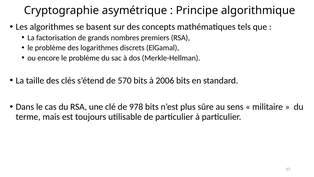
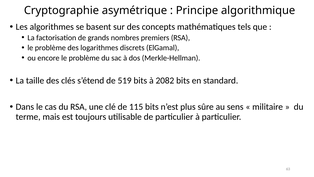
570: 570 -> 519 (125, 80)
2006: 2006 -> 2082 (165, 80)
978: 978 -> 115 (136, 107)
